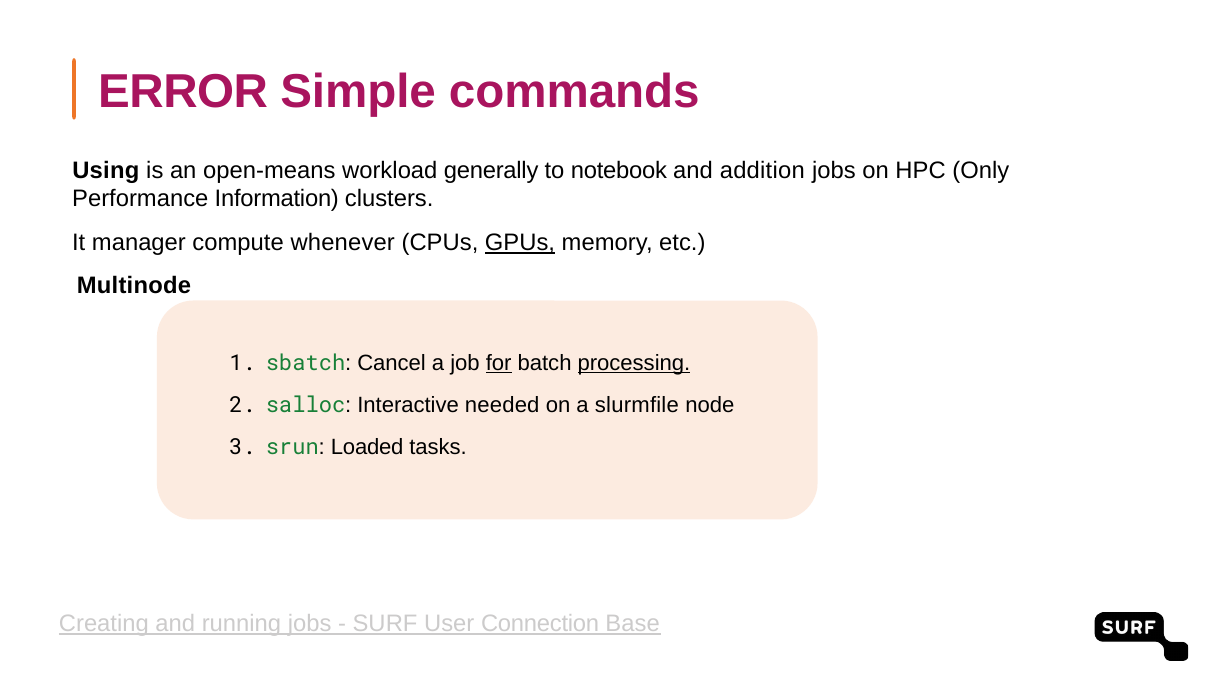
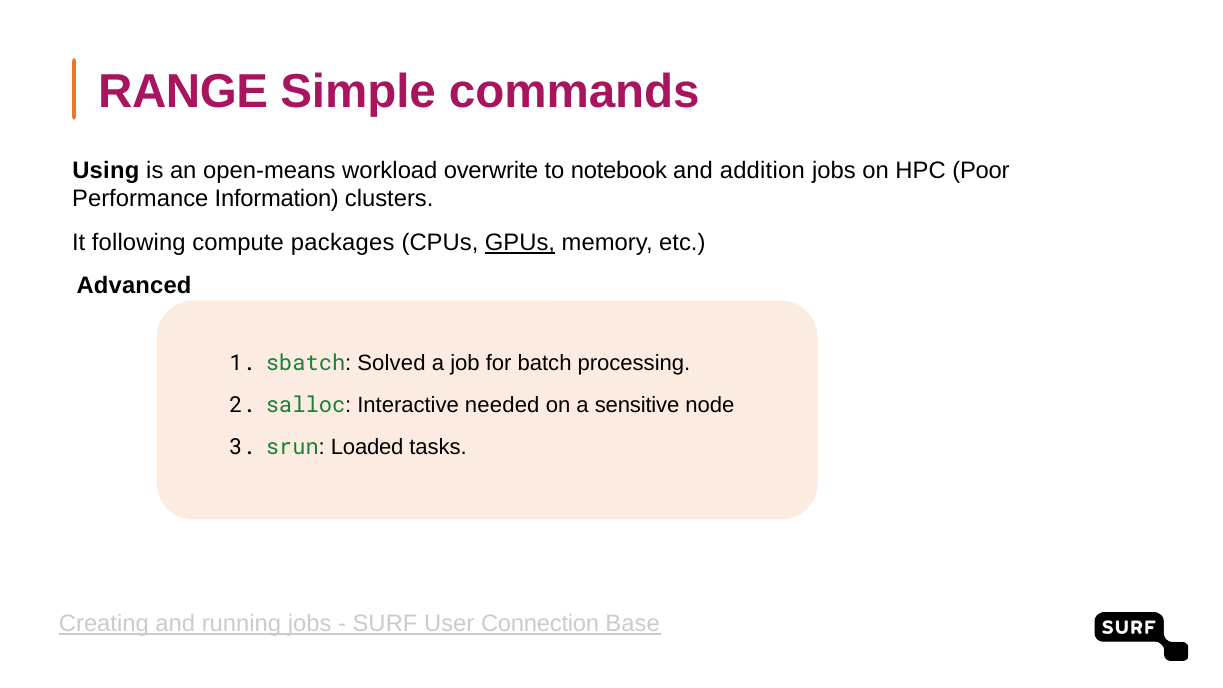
ERROR: ERROR -> RANGE (183, 92)
generally: generally -> overwrite (491, 170)
Only: Only -> Poor (981, 170)
manager: manager -> following (139, 243)
whenever: whenever -> packages (343, 243)
Multinode: Multinode -> Advanced (134, 286)
Cancel: Cancel -> Solved (391, 363)
for underline: present -> none (499, 363)
processing underline: present -> none (634, 363)
slurmfile: slurmfile -> sensitive (637, 405)
